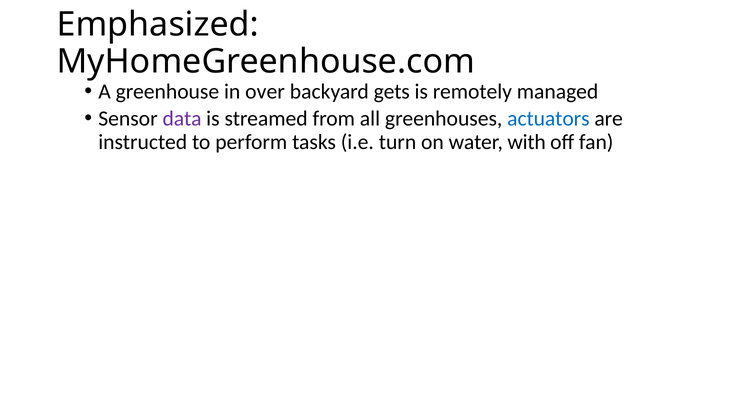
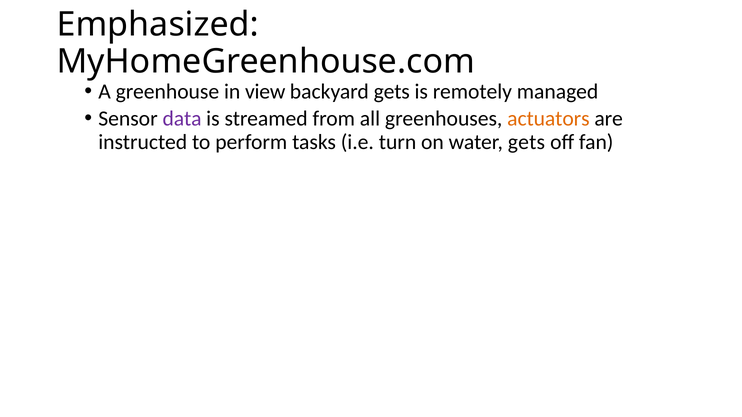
over: over -> view (265, 92)
actuators colour: blue -> orange (548, 119)
water with: with -> gets (526, 142)
